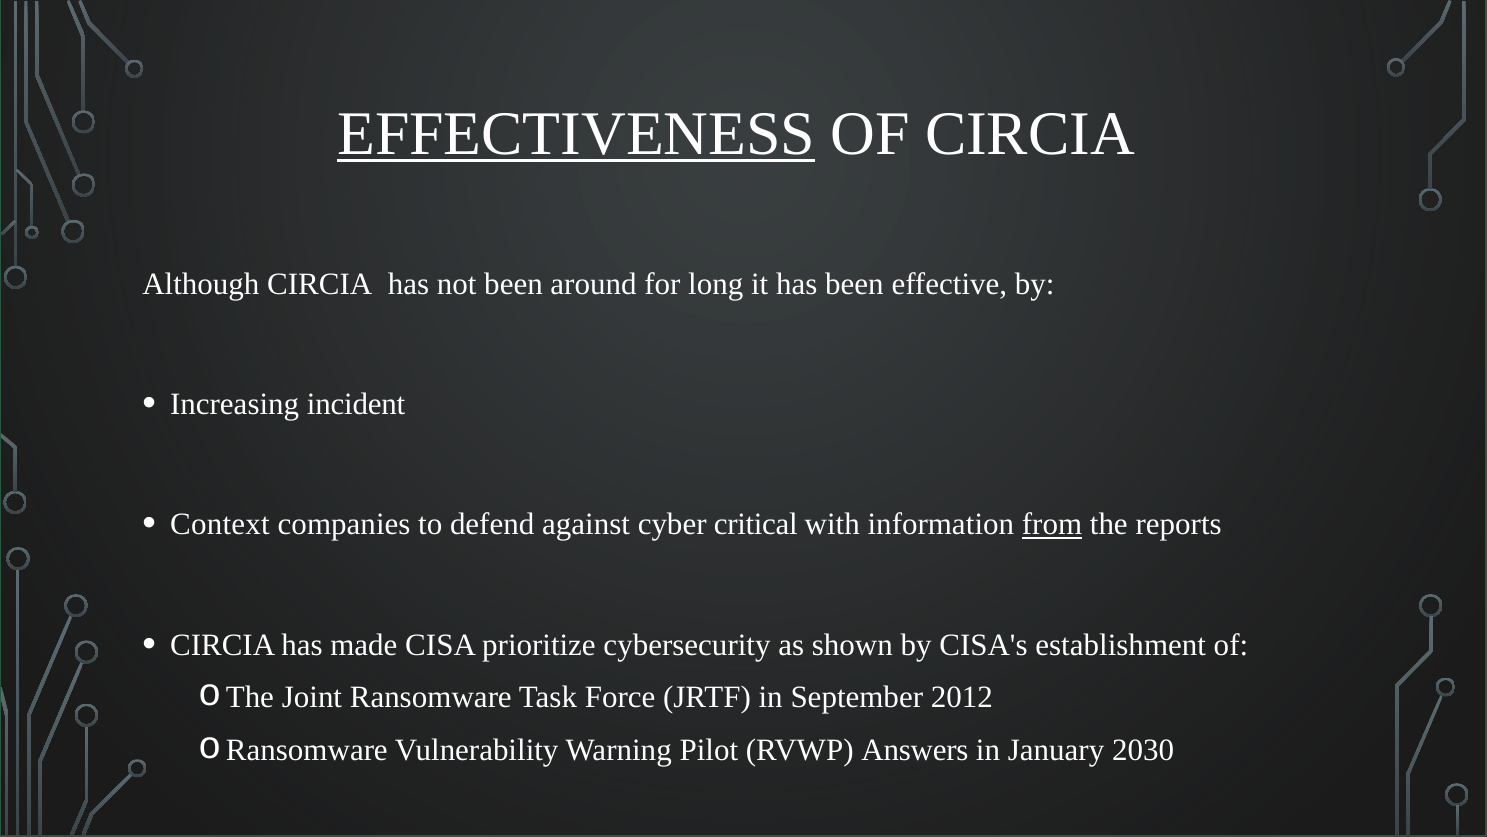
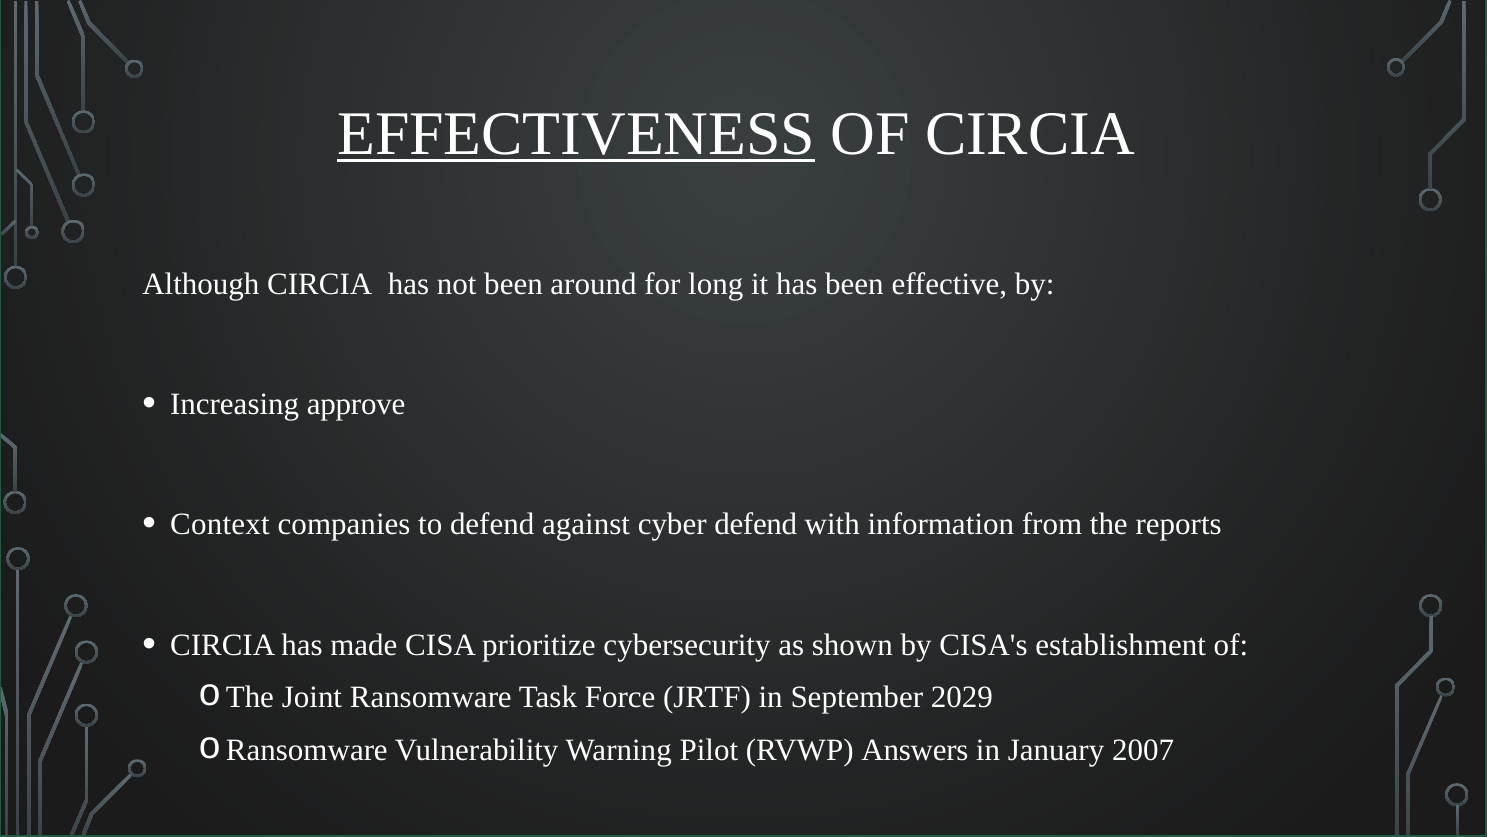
incident: incident -> approve (356, 404)
cyber critical: critical -> defend (756, 524)
from underline: present -> none (1052, 524)
2012: 2012 -> 2029 (962, 697)
2030: 2030 -> 2007 (1143, 749)
